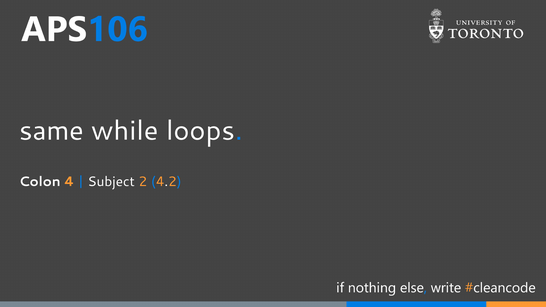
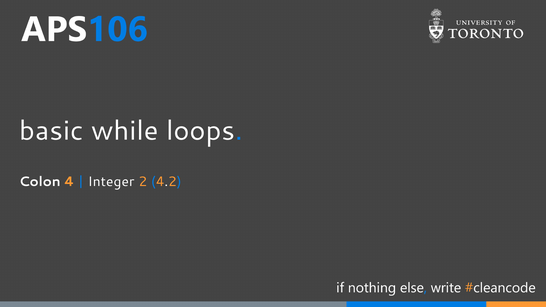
same: same -> basic (51, 131)
Subject: Subject -> Integer (111, 182)
